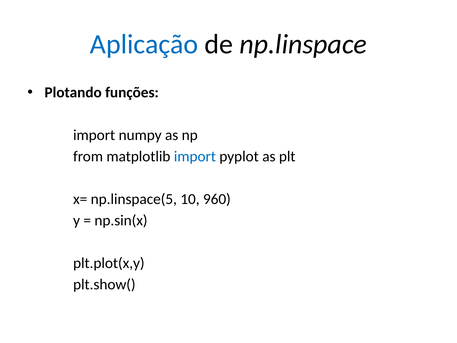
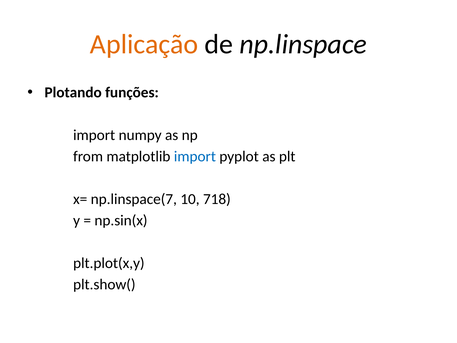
Aplicação colour: blue -> orange (144, 44)
np.linspace(5: np.linspace(5 -> np.linspace(7 (134, 199)
960: 960 -> 718 (217, 199)
